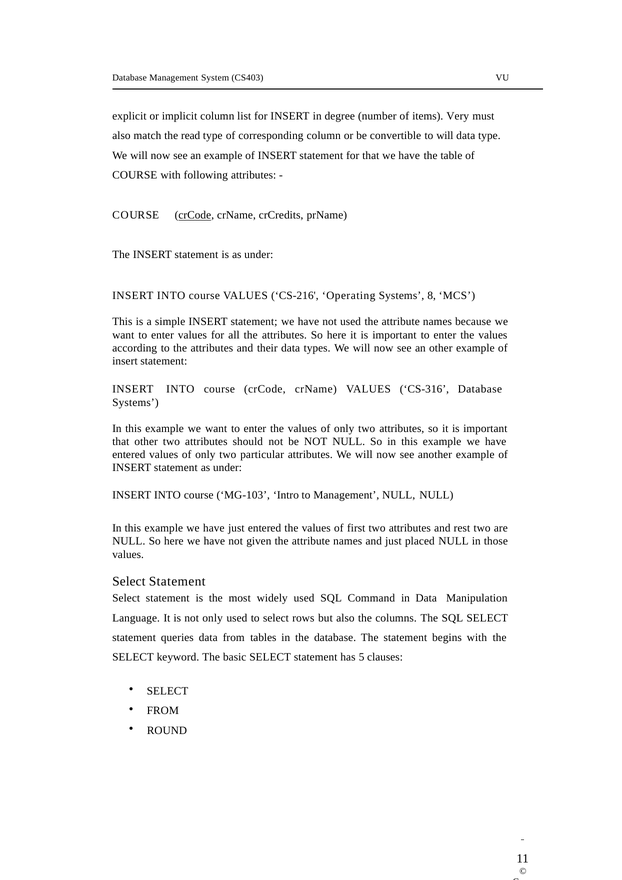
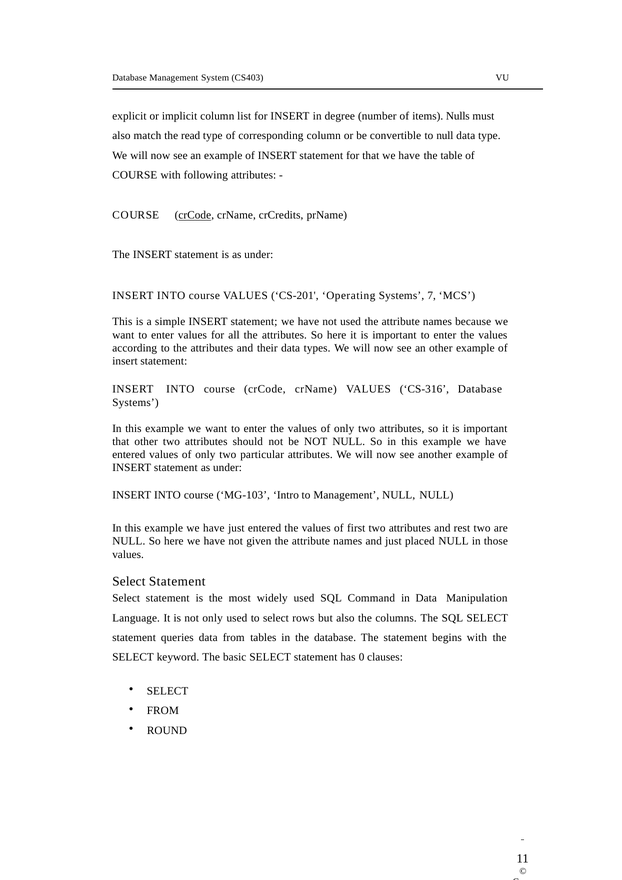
Very: Very -> Nulls (458, 116)
to will: will -> null (445, 136)
CS-216: CS-216 -> CS-201 (295, 296)
8: 8 -> 7 (432, 296)
5: 5 -> 0 (362, 657)
